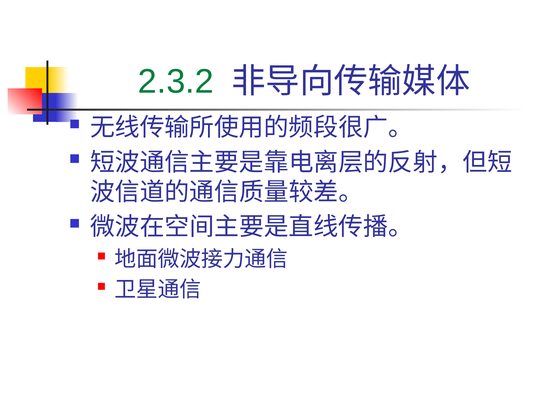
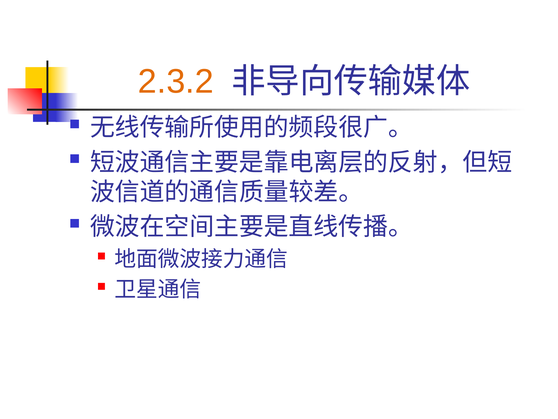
2.3.2 colour: green -> orange (176, 81)
